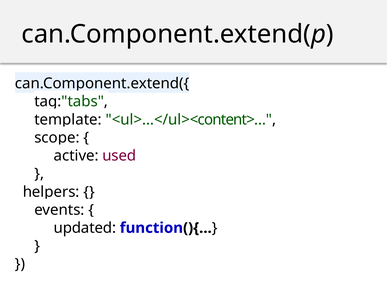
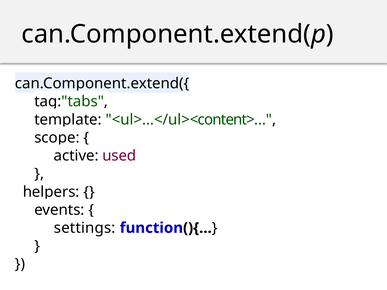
updated: updated -> settings (85, 228)
